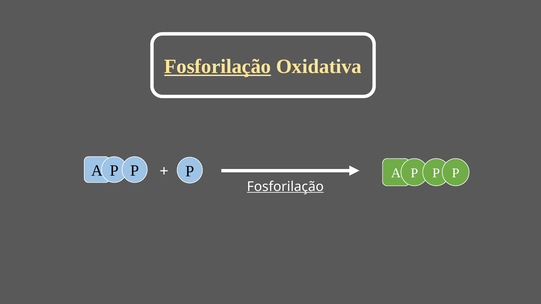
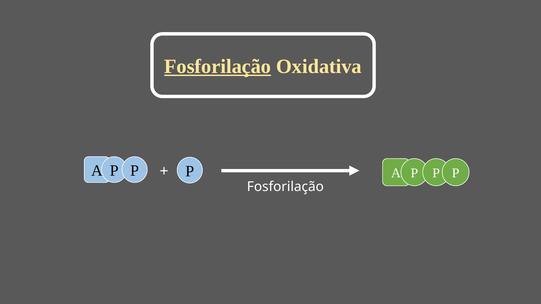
Fosforilação underline: present -> none (285, 187)
